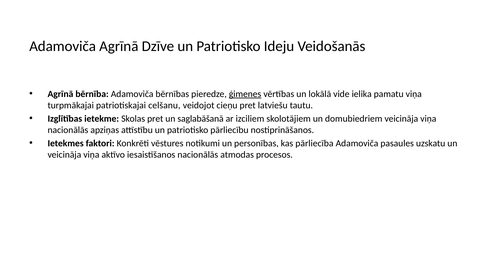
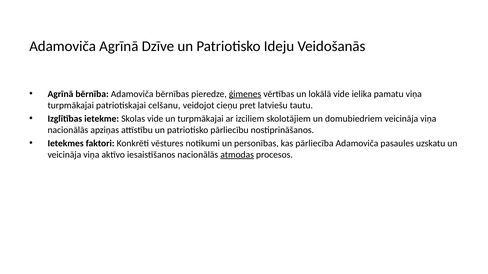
Skolas pret: pret -> vide (155, 119)
un saglabāšanā: saglabāšanā -> turpmākajai (201, 119)
atmodas underline: none -> present (237, 155)
